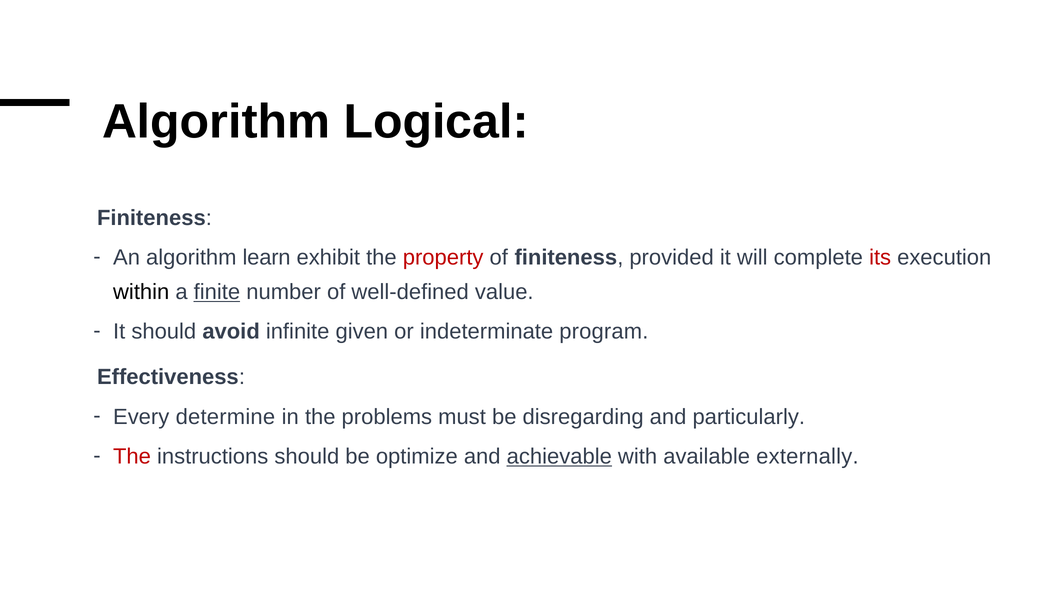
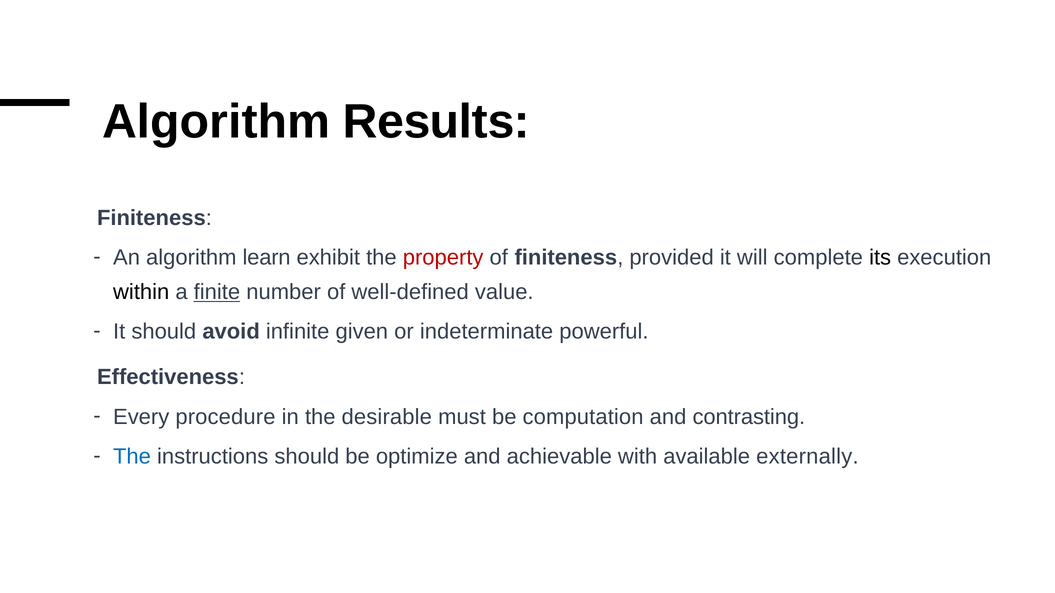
Logical: Logical -> Results (436, 122)
its colour: red -> black (880, 258)
program: program -> powerful (604, 332)
determine: determine -> procedure (225, 417)
problems: problems -> desirable (387, 417)
disregarding: disregarding -> computation (583, 417)
particularly: particularly -> contrasting (749, 417)
The colour: red -> blue (132, 457)
achievable underline: present -> none (559, 457)
